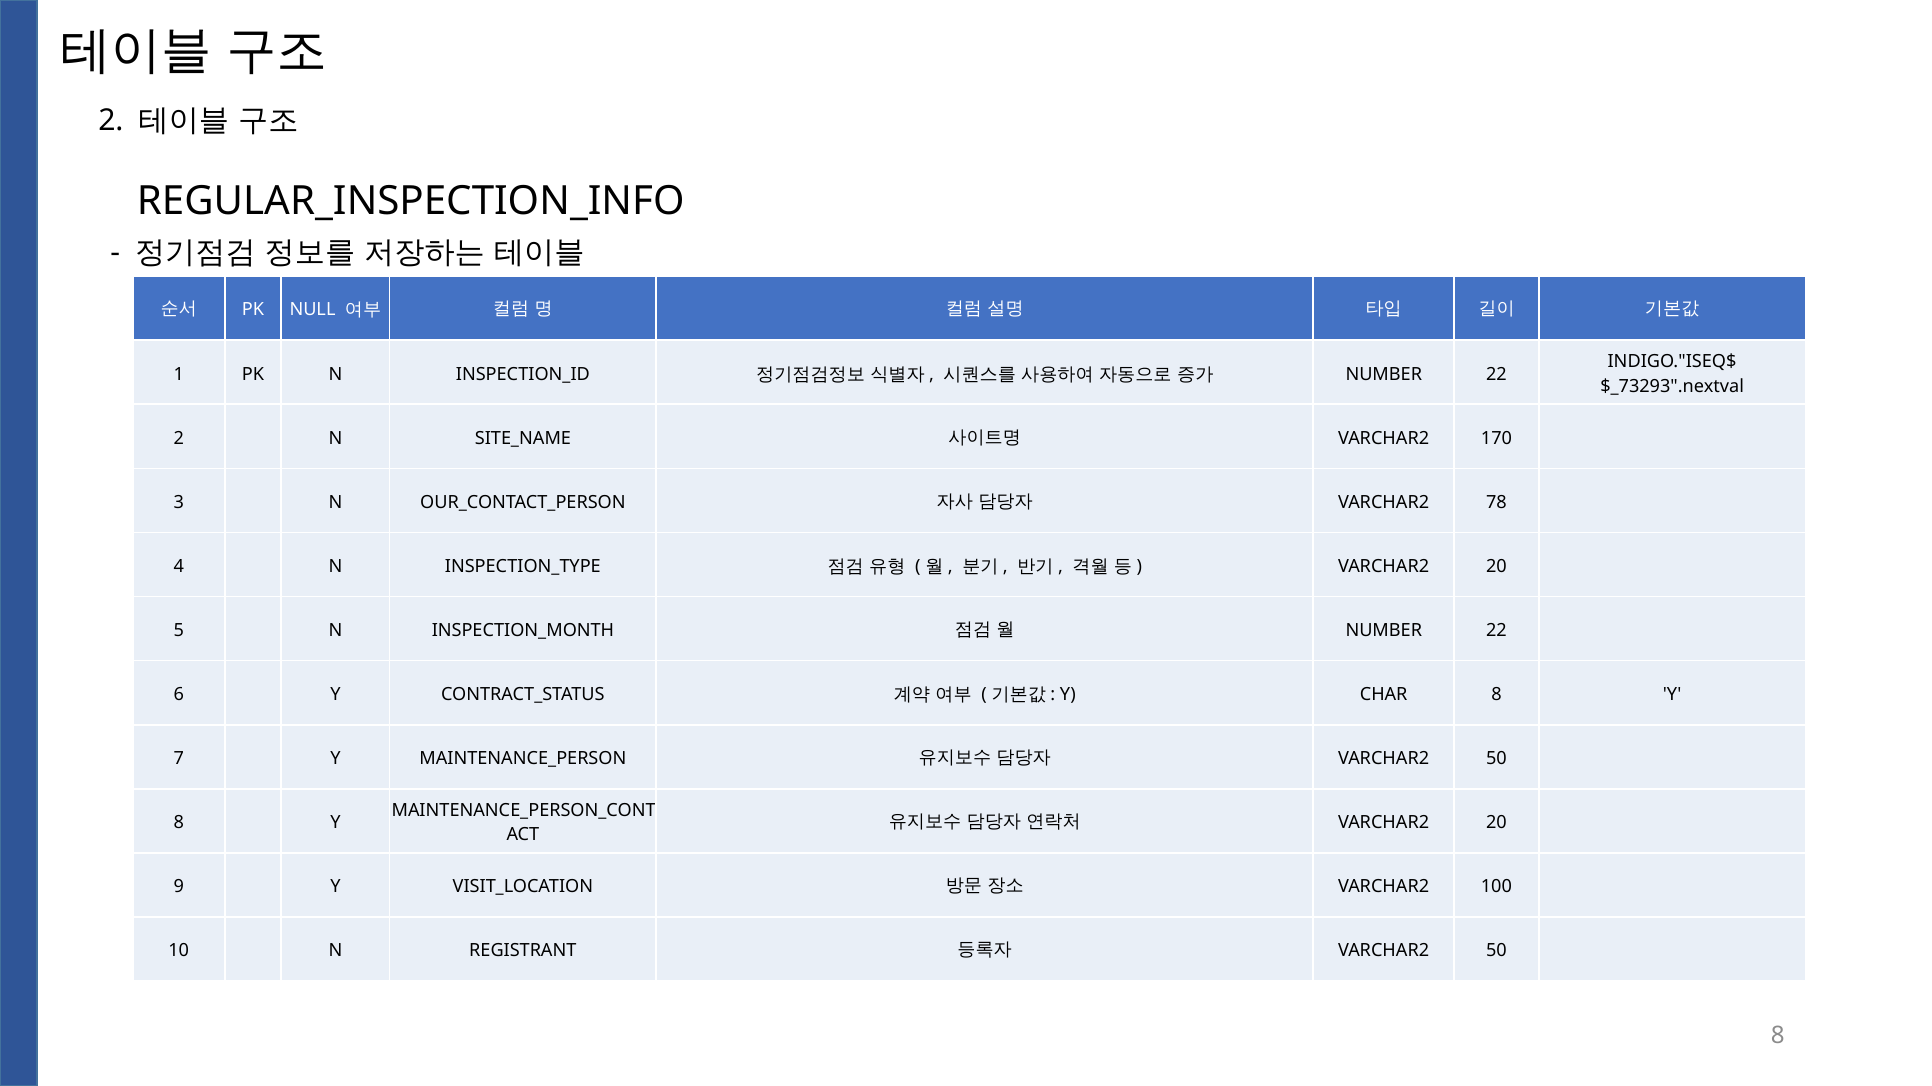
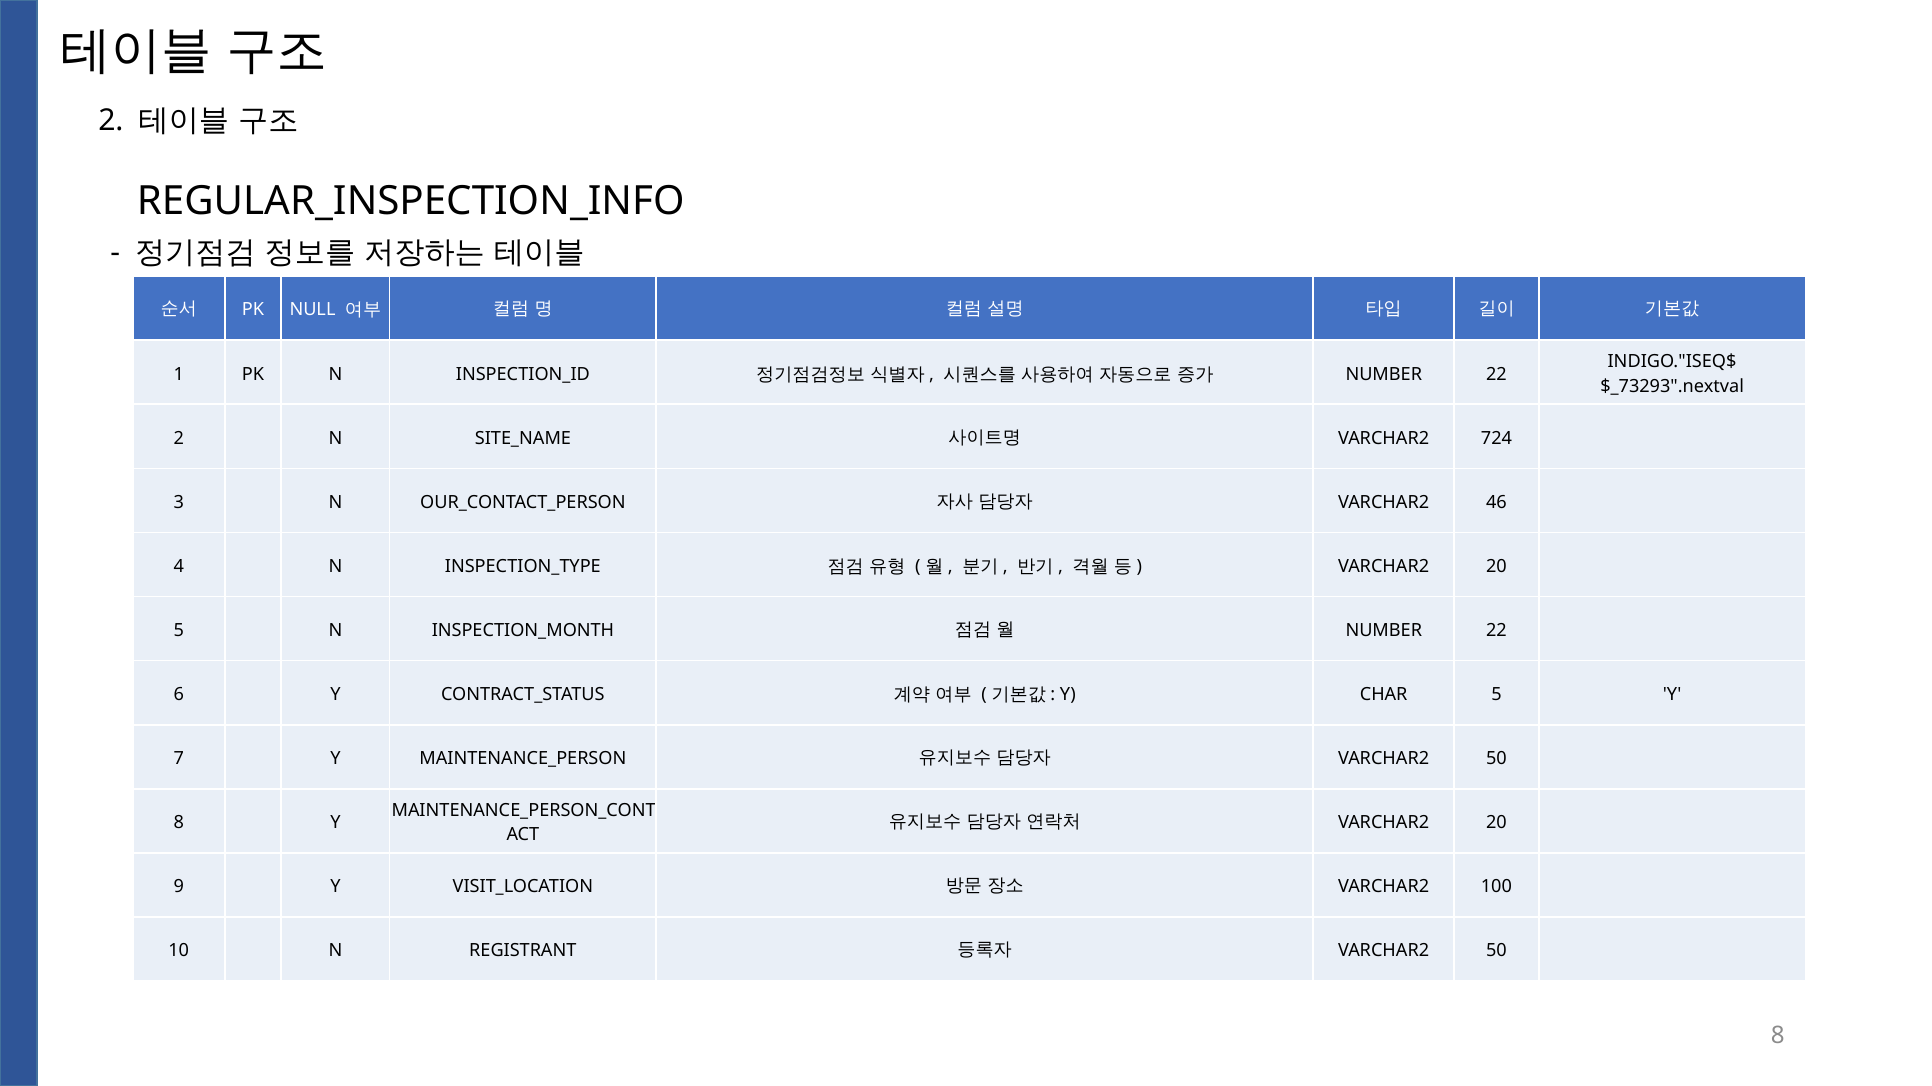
170: 170 -> 724 (1496, 438)
78: 78 -> 46 (1497, 503)
CHAR 8: 8 -> 5 (1497, 695)
